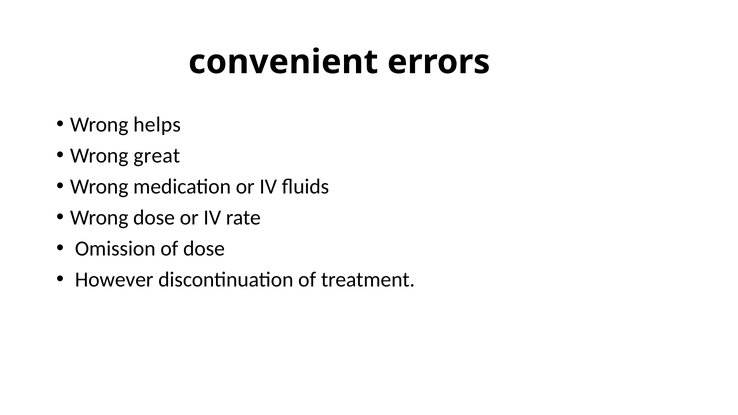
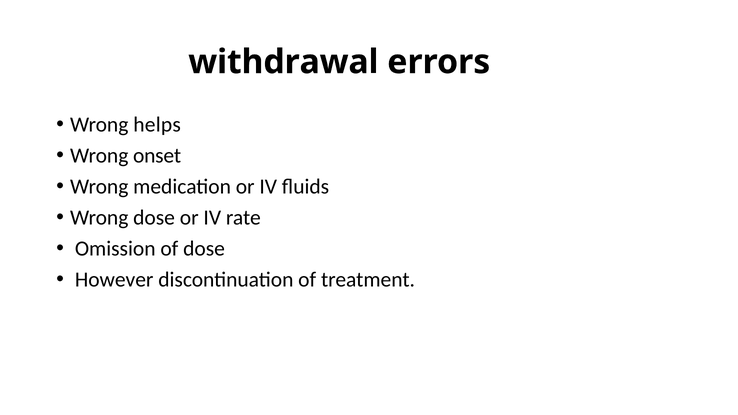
convenient: convenient -> withdrawal (283, 62)
great: great -> onset (157, 156)
